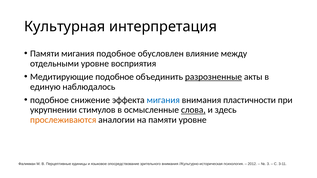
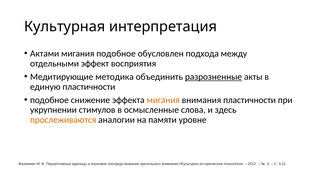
Памяти: Памяти -> Актами (45, 54)
влияние: влияние -> подхода (202, 54)
отдельными уровне: уровне -> эффект (95, 64)
Медитирующие подобное: подобное -> методика (115, 77)
единую наблюдалось: наблюдалось -> пластичности (89, 87)
мигания colour: blue -> orange (163, 100)
слова underline: present -> none (193, 110)
